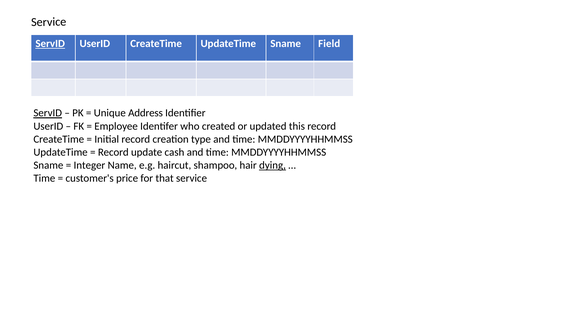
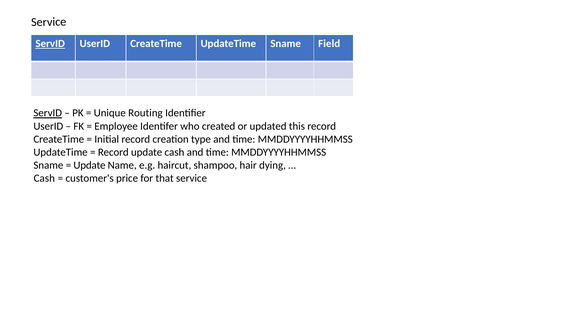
Address: Address -> Routing (145, 113)
Integer: Integer -> Update (90, 165)
dying underline: present -> none (273, 165)
Time: Time -> Cash (44, 178)
